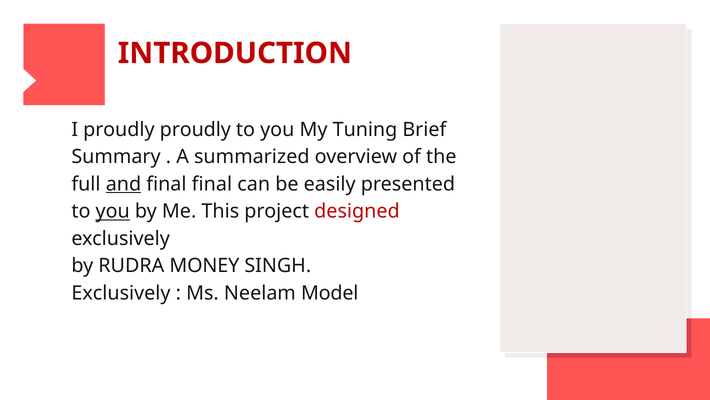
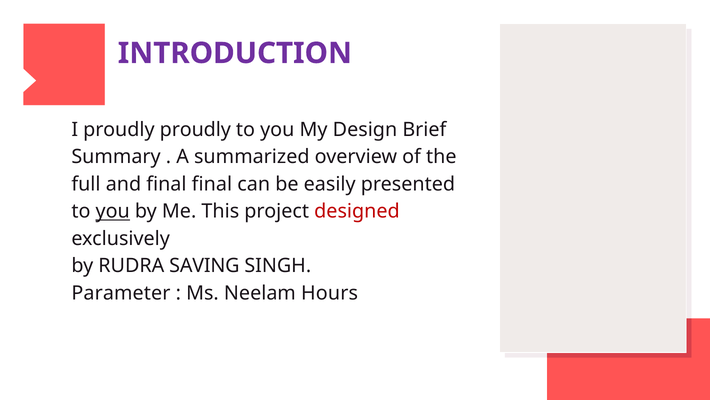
INTRODUCTION colour: red -> purple (235, 53)
Tuning: Tuning -> Design (365, 129)
and underline: present -> none (123, 184)
MONEY: MONEY -> SAVING (204, 265)
Exclusively: Exclusively -> Parameter (121, 293)
Model: Model -> Hours (330, 293)
